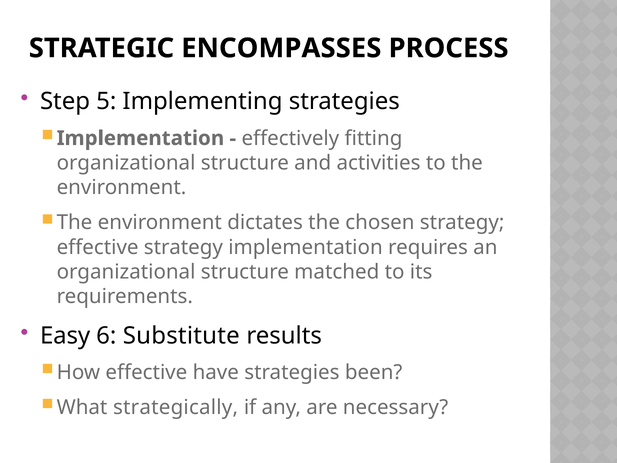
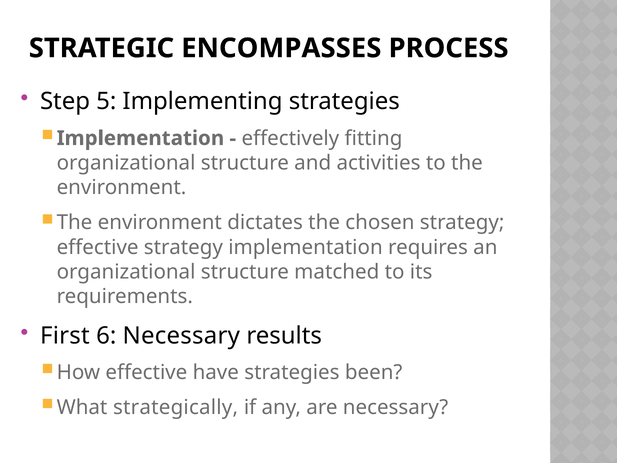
Easy: Easy -> First (65, 336)
6 Substitute: Substitute -> Necessary (181, 336)
